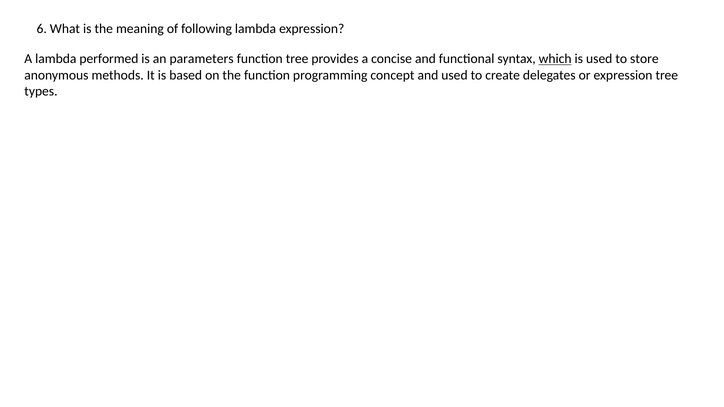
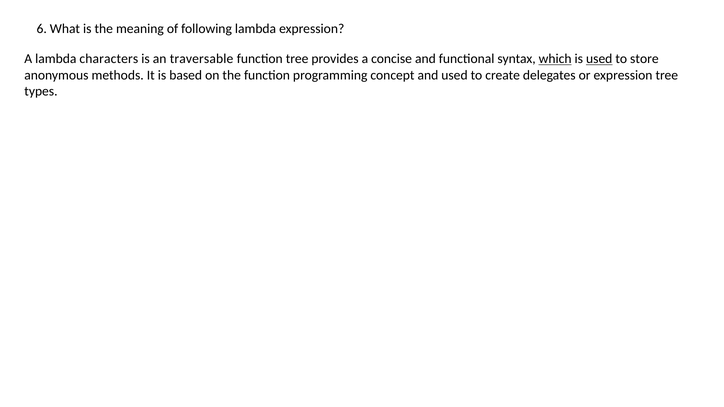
performed: performed -> characters (109, 59)
parameters: parameters -> traversable (202, 59)
used underline: none -> present (599, 59)
